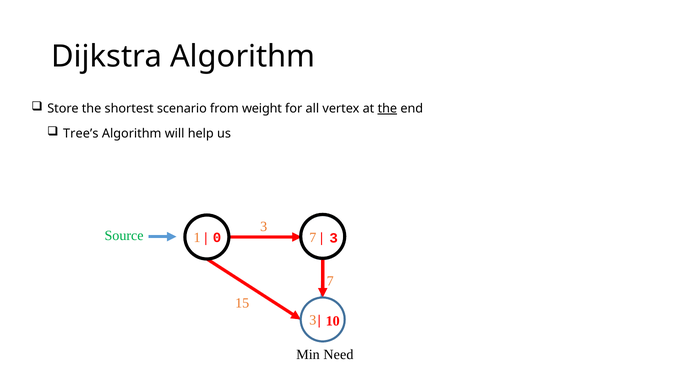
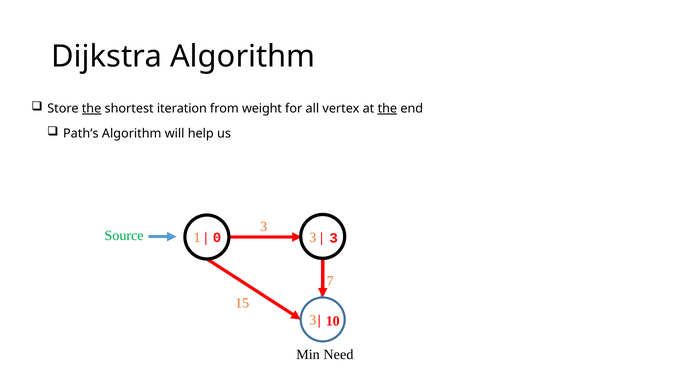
the underline: none -> present (92, 109)
scenario: scenario -> iteration (182, 109)
Tree’s: Tree’s -> Path’s (81, 134)
7: 7 -> 3 (313, 238)
